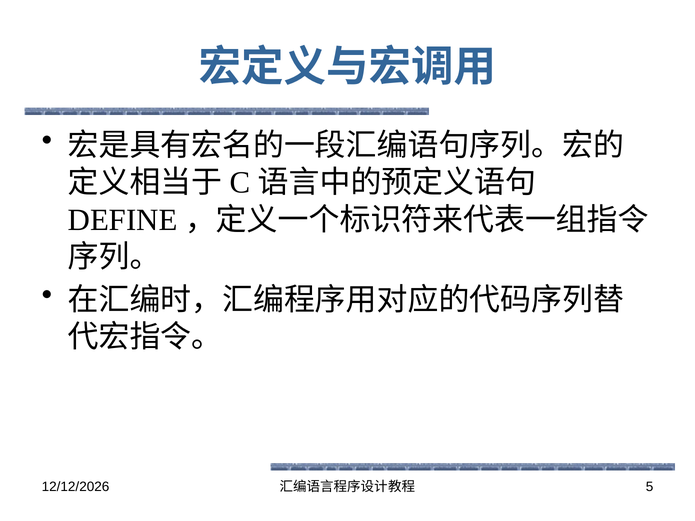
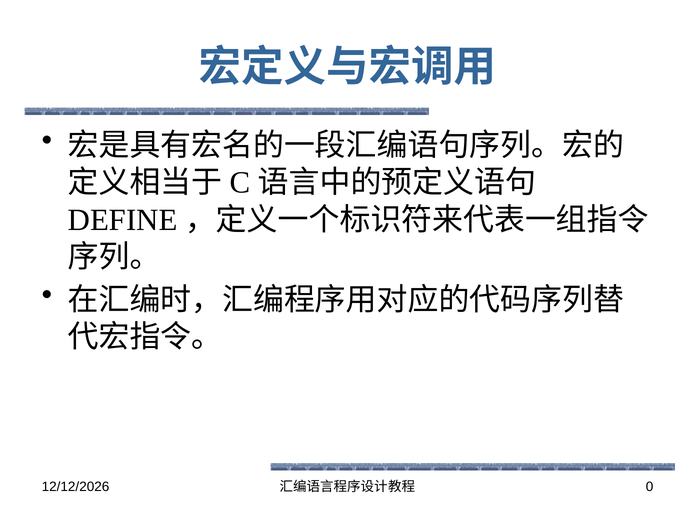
5: 5 -> 0 (650, 487)
